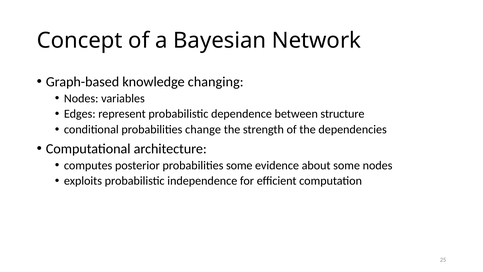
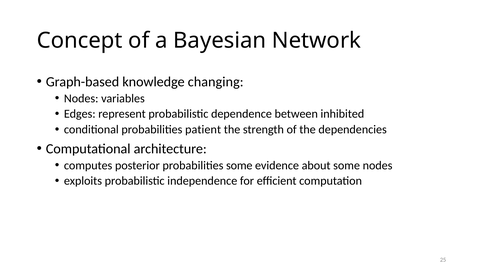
structure: structure -> inhibited (342, 114)
change: change -> patient (203, 129)
